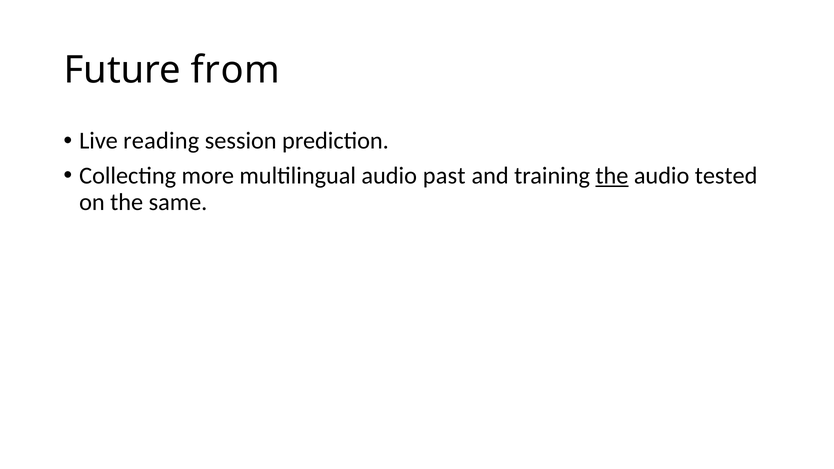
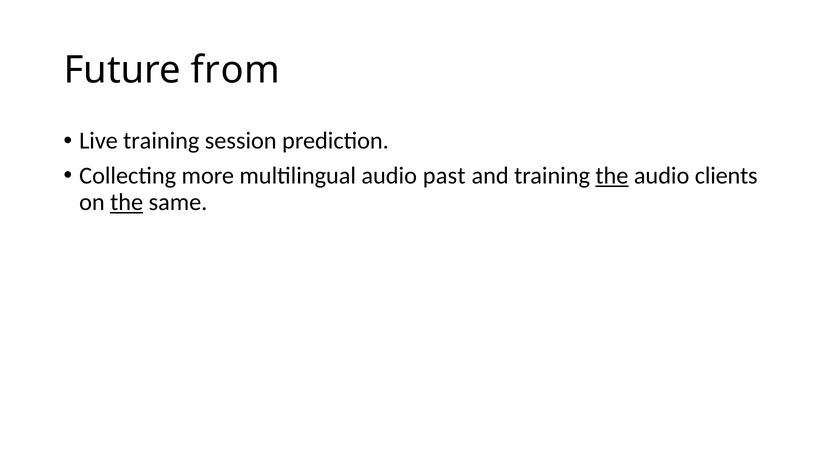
Live reading: reading -> training (161, 141)
tested: tested -> clients (726, 176)
the underline: none -> present (127, 202)
